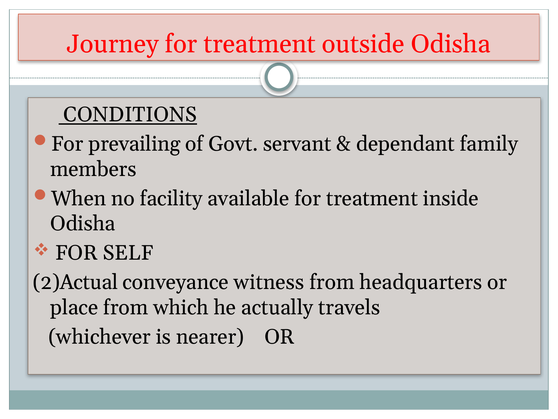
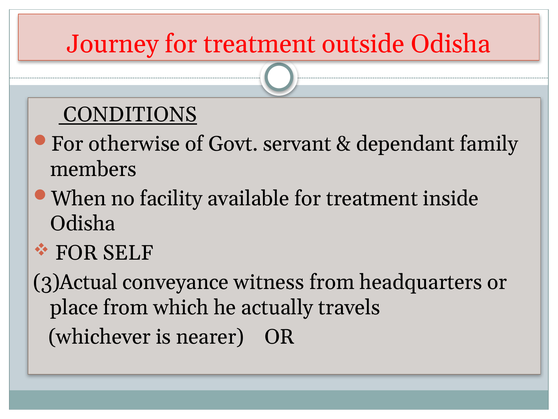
prevailing: prevailing -> otherwise (134, 144)
2)Actual: 2)Actual -> 3)Actual (75, 282)
